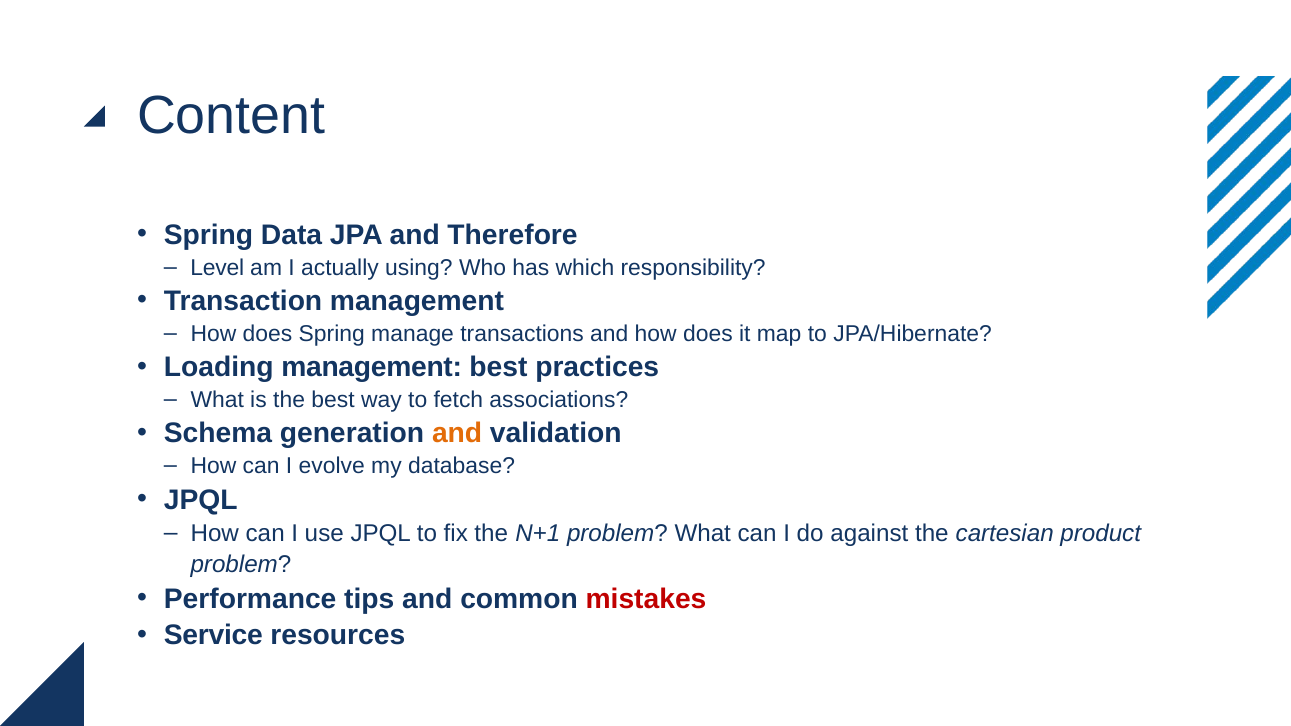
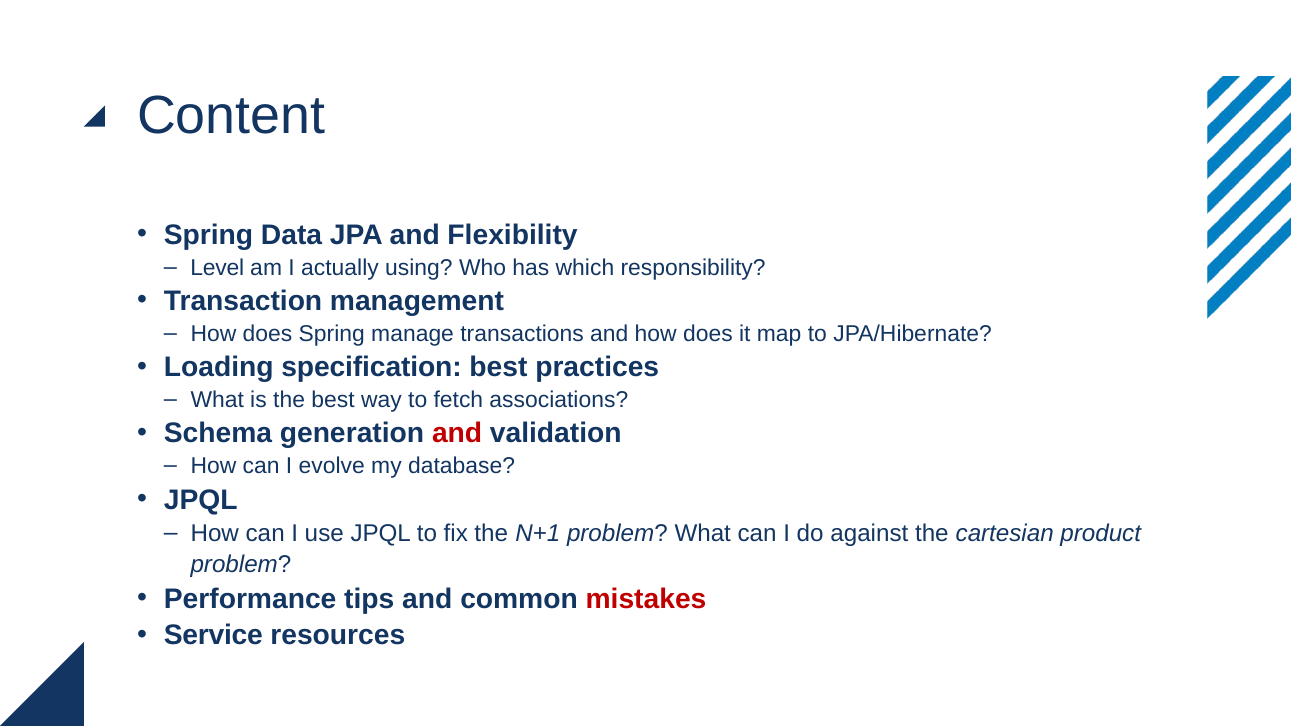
Therefore: Therefore -> Flexibility (513, 235)
Loading management: management -> specification (372, 368)
and colour: orange -> red (457, 434)
